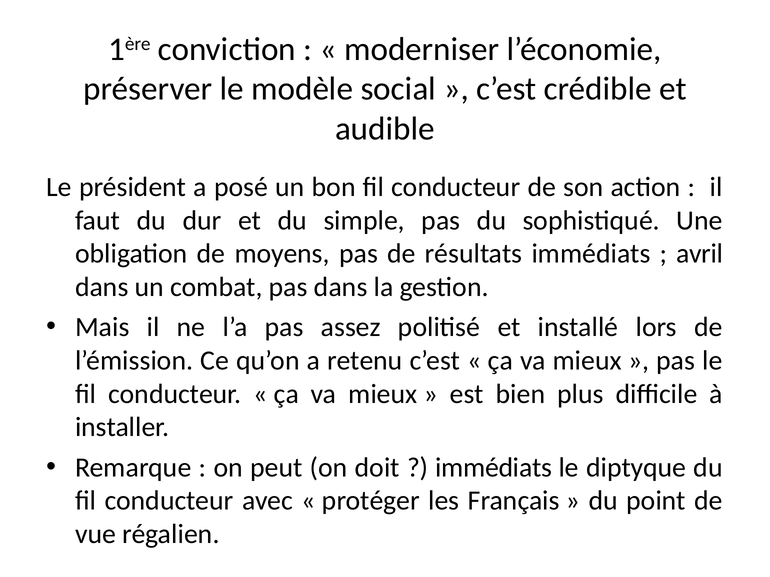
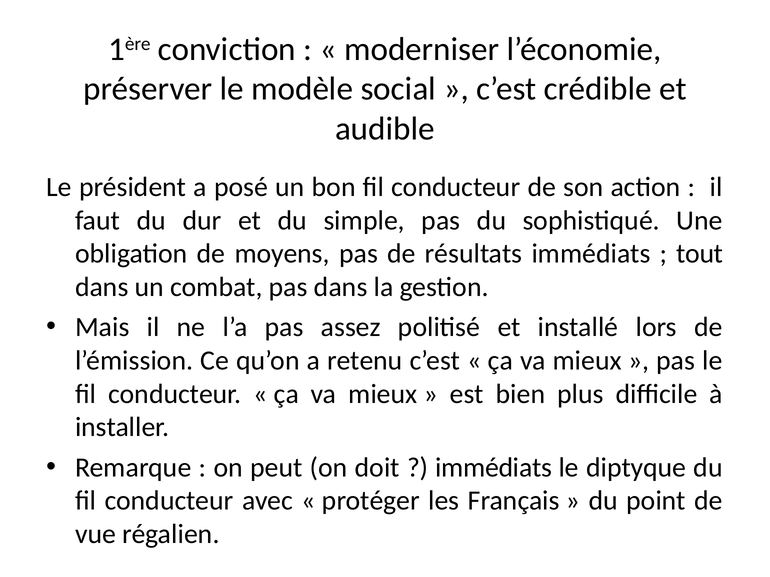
avril: avril -> tout (700, 254)
